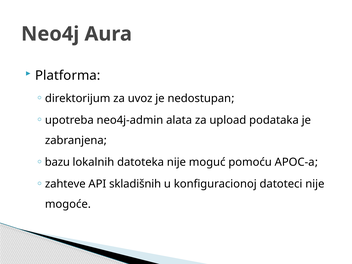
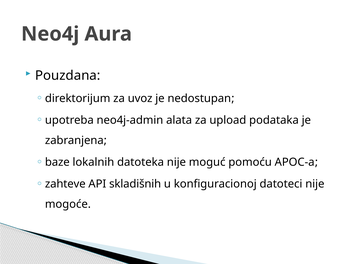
Platforma: Platforma -> Pouzdana (68, 76)
bazu: bazu -> baze (57, 162)
